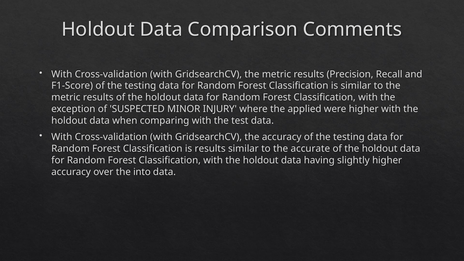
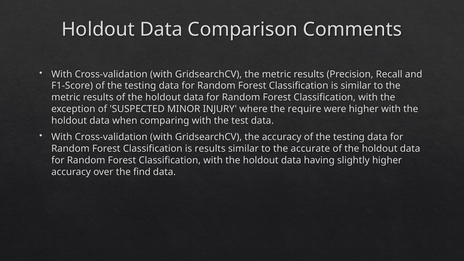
applied: applied -> require (304, 109)
into: into -> find (142, 172)
